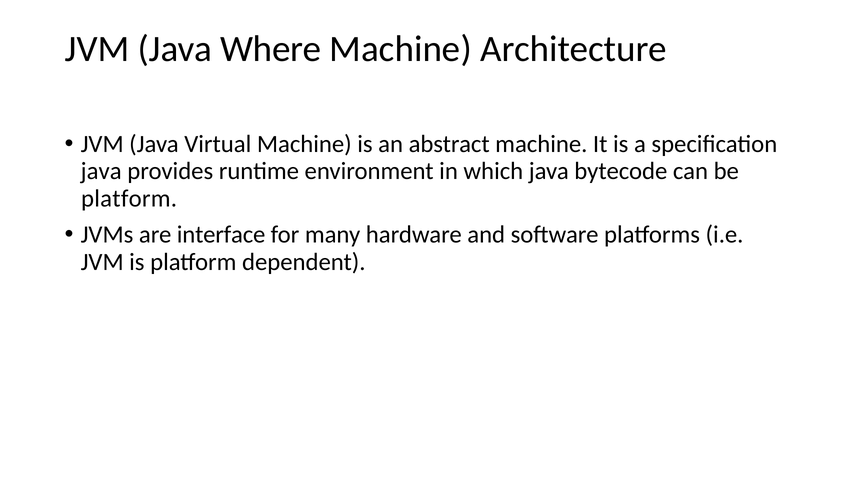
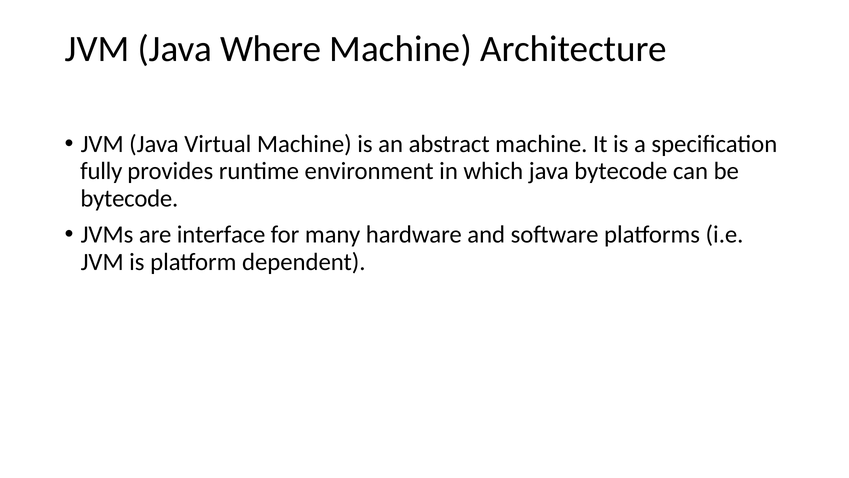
java: java -> fully (101, 171)
platform: platform -> bytecode (129, 198)
